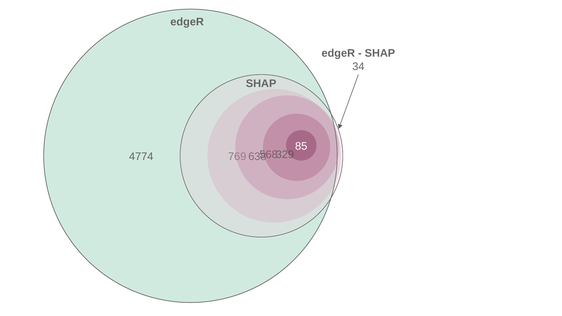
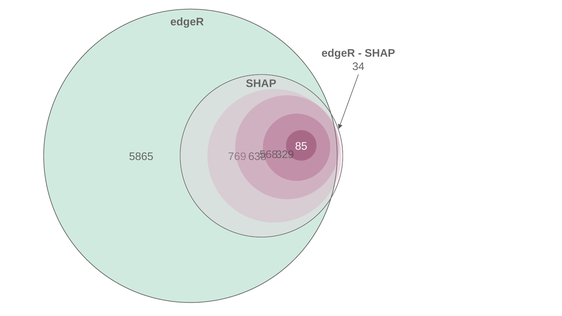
4774: 4774 -> 5865 (141, 157)
